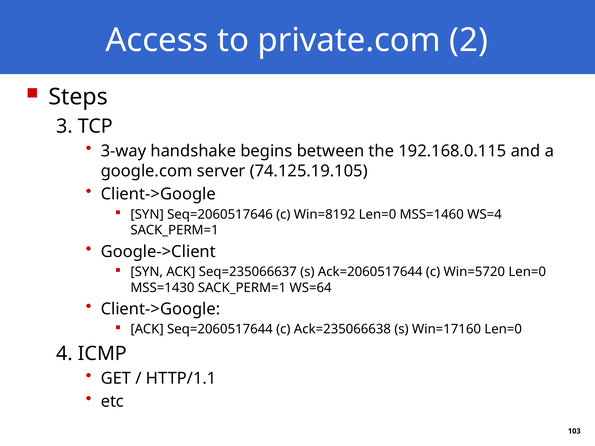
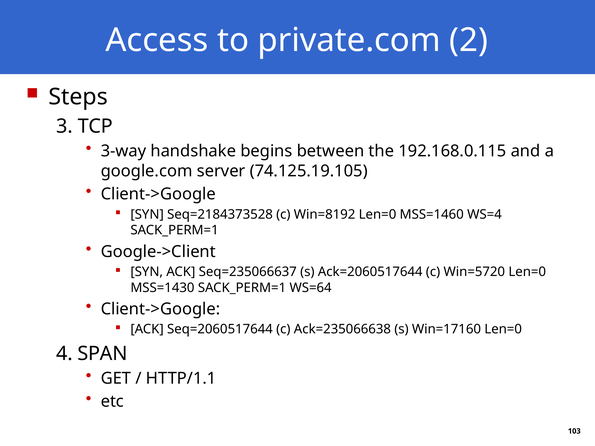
Seq=2060517646: Seq=2060517646 -> Seq=2184373528 (220, 214)
ICMP: ICMP -> SPAN (102, 354)
